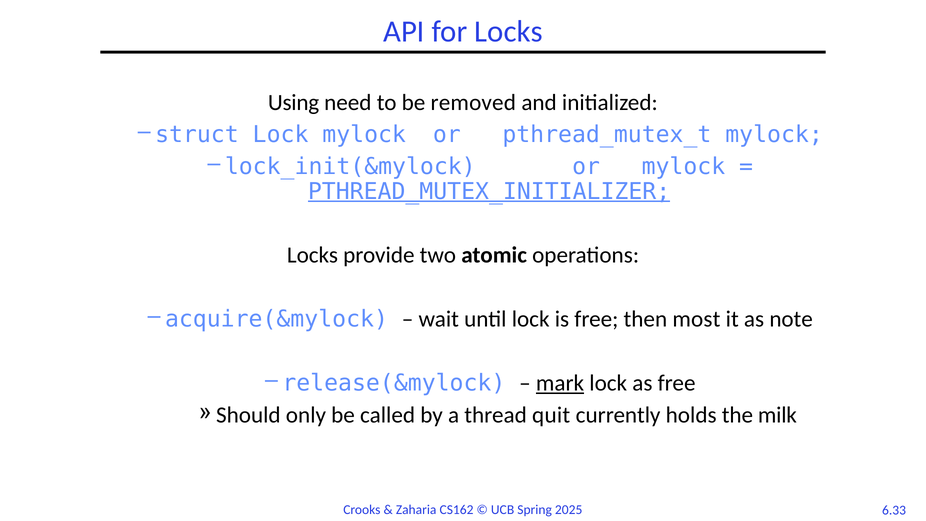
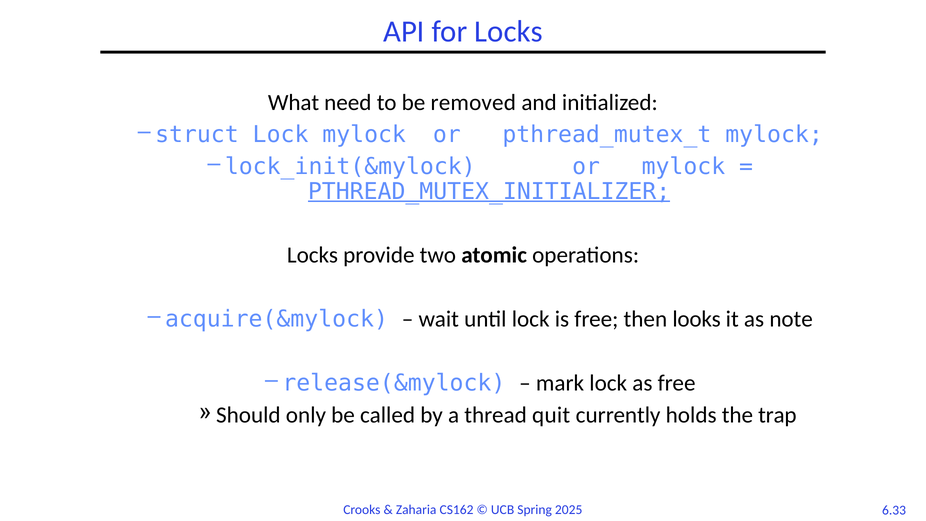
Using: Using -> What (294, 103)
most: most -> looks (697, 319)
mark underline: present -> none (560, 383)
milk: milk -> trap (777, 415)
